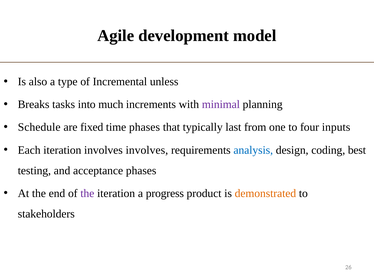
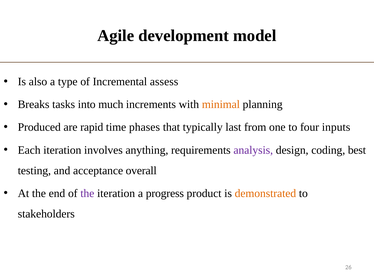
unless: unless -> assess (164, 82)
minimal colour: purple -> orange (221, 105)
Schedule: Schedule -> Produced (39, 127)
fixed: fixed -> rapid (92, 127)
involves involves: involves -> anything (147, 150)
analysis colour: blue -> purple (253, 150)
acceptance phases: phases -> overall (141, 171)
